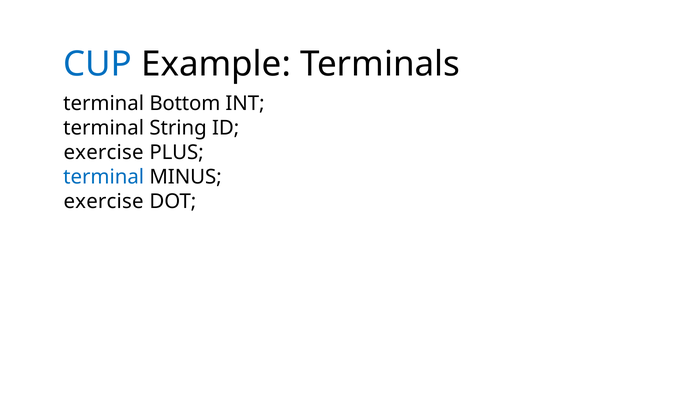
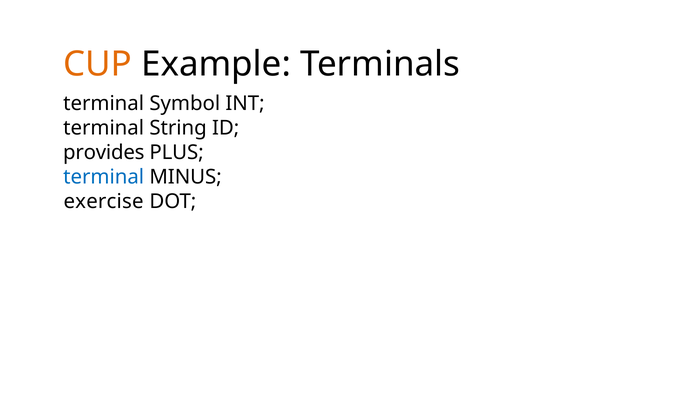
CUP colour: blue -> orange (98, 64)
Bottom: Bottom -> Symbol (185, 103)
exercise: exercise -> provides (104, 152)
